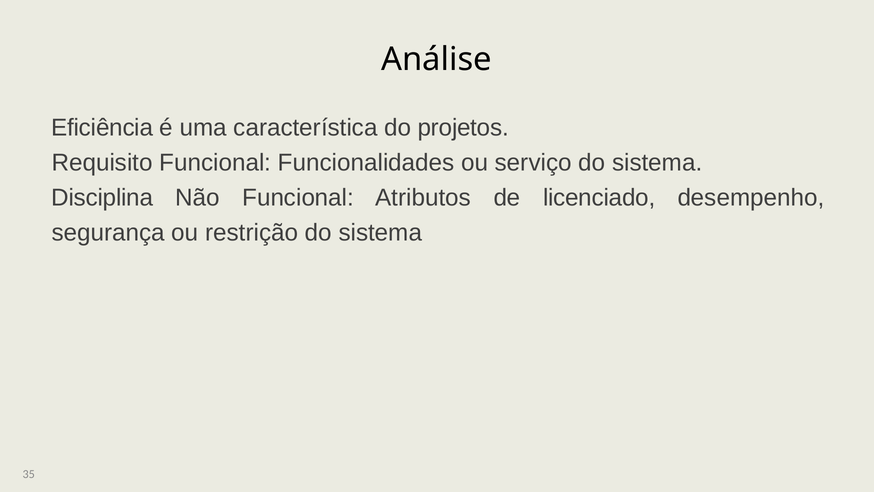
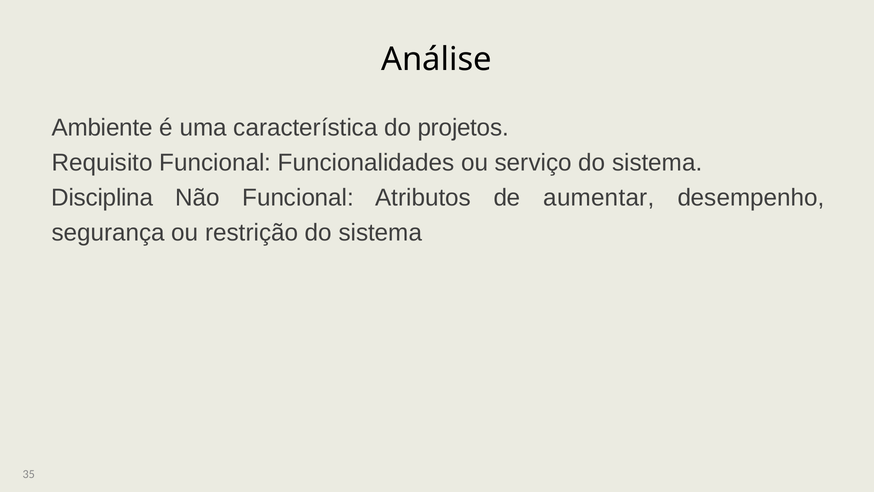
Eficiência: Eficiência -> Ambiente (102, 128)
licenciado: licenciado -> aumentar (599, 198)
